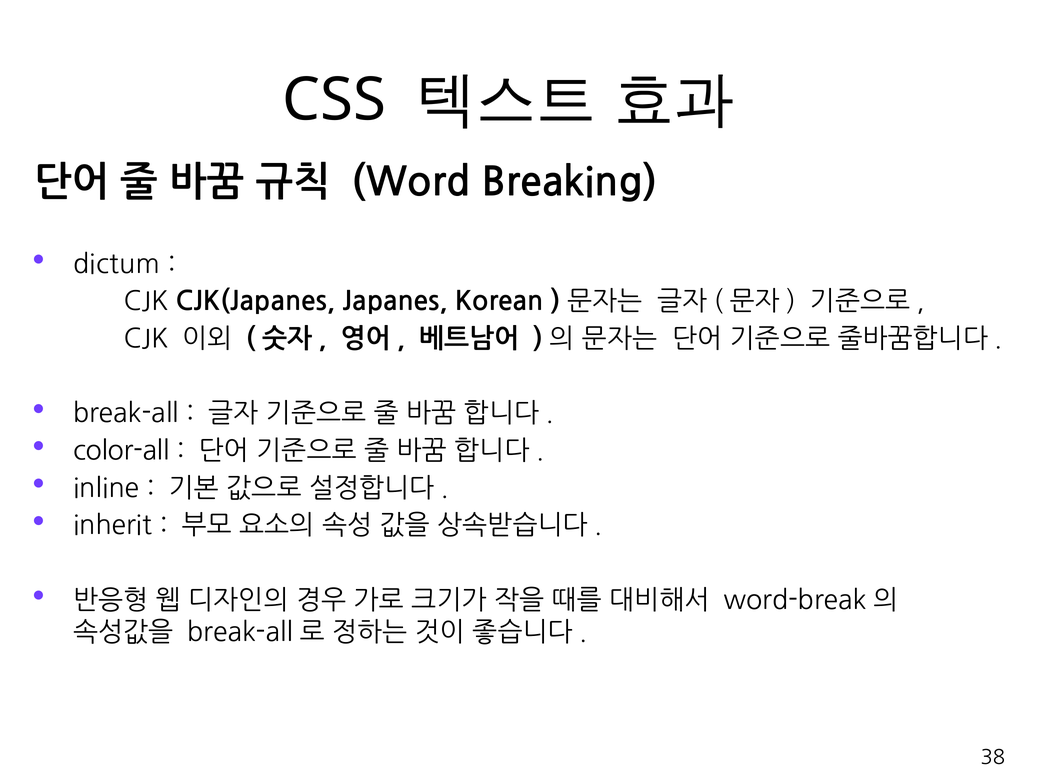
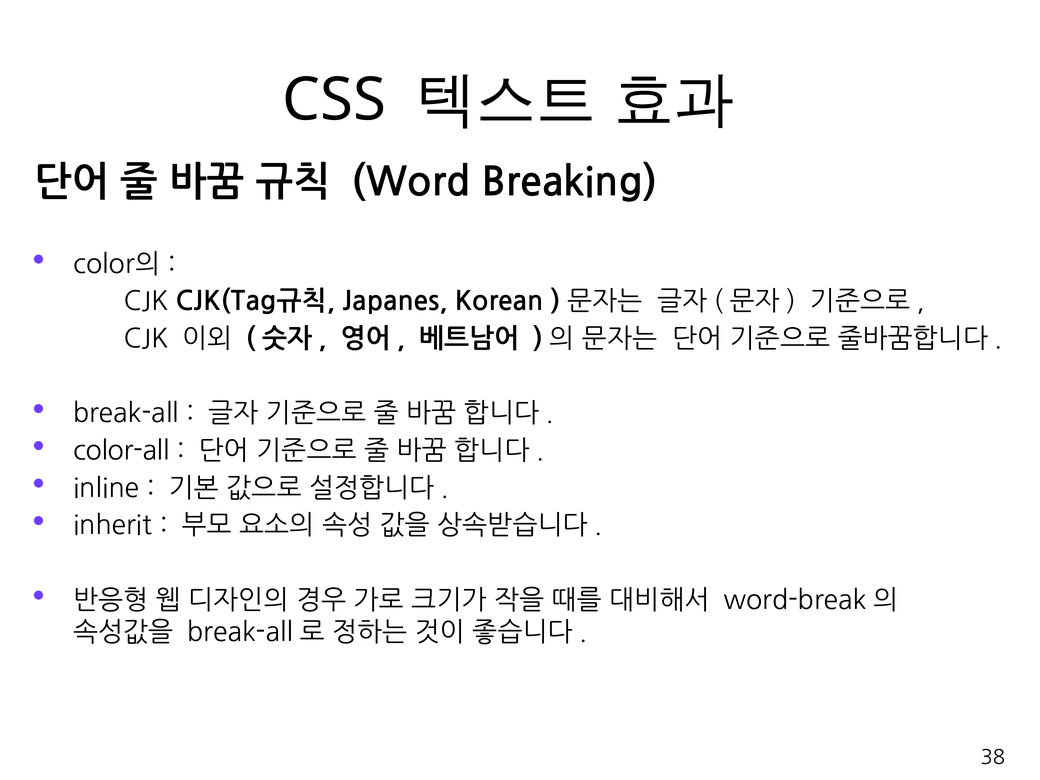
dictum: dictum -> color의 (117, 264)
CJK(Japanes: CJK(Japanes -> CJK(Tag규칙 (255, 302)
